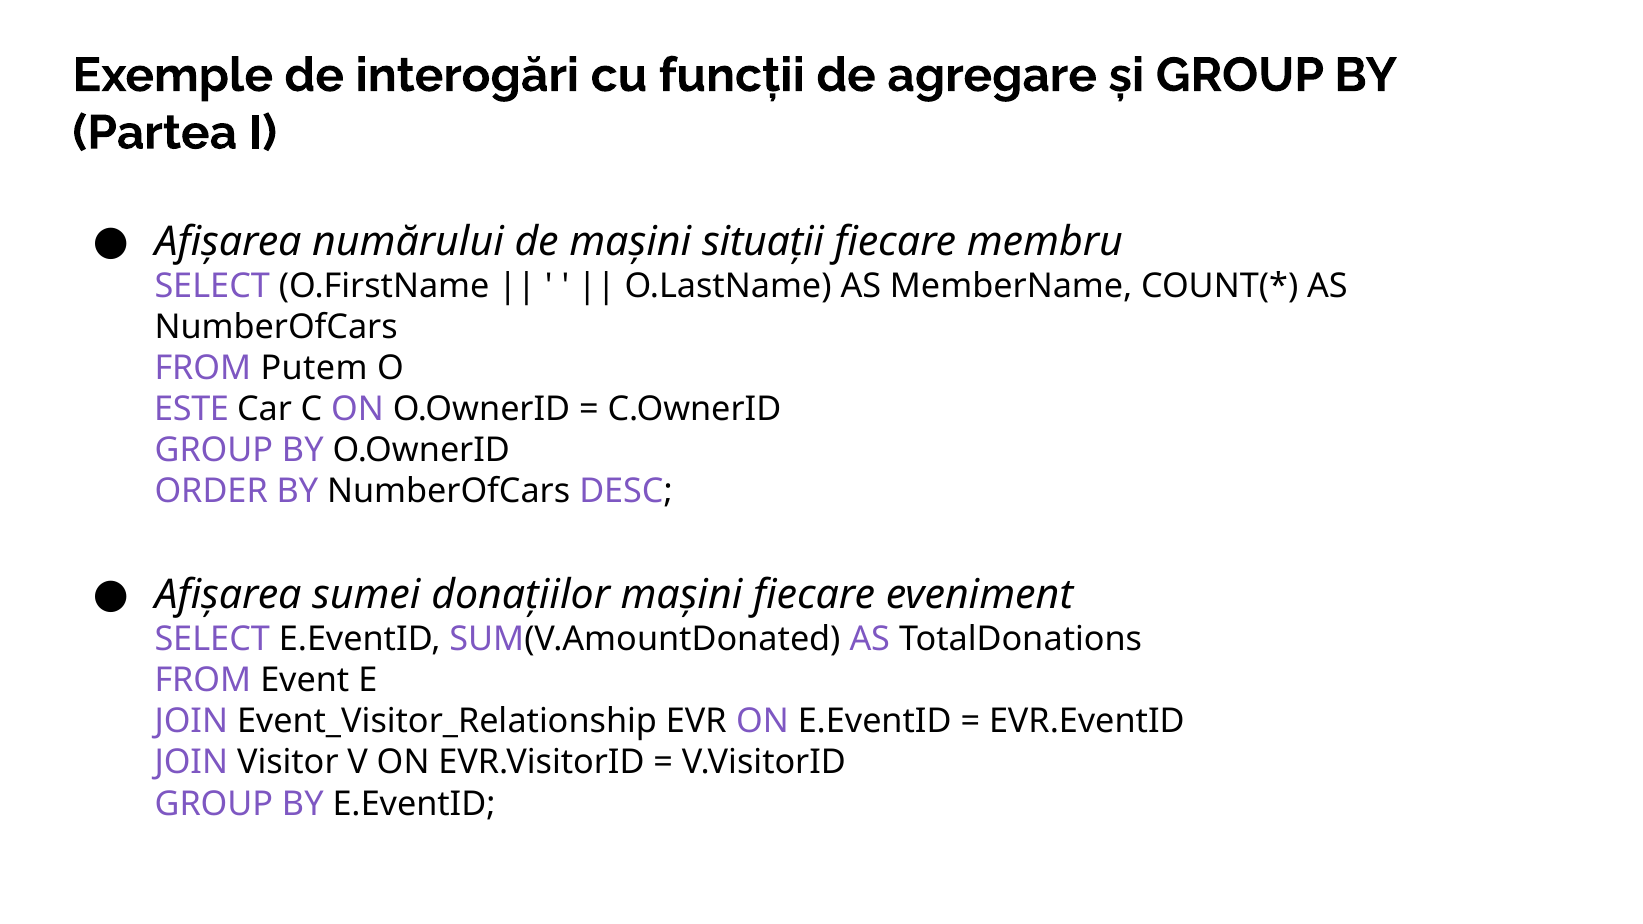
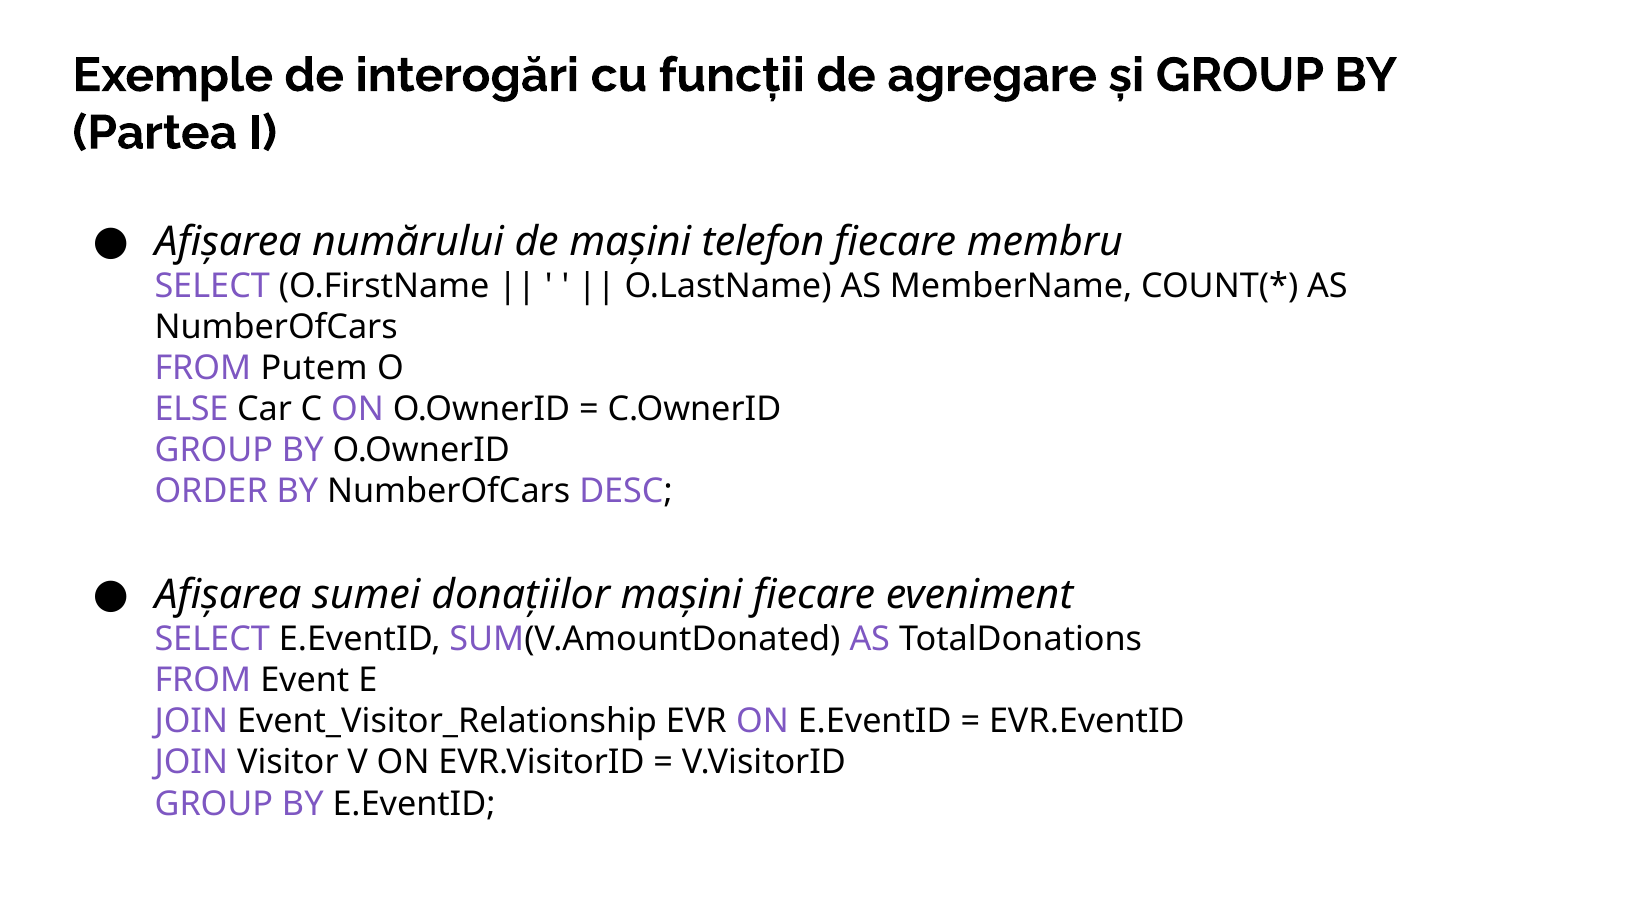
situații: situații -> telefon (763, 242)
ESTE: ESTE -> ELSE (192, 409)
